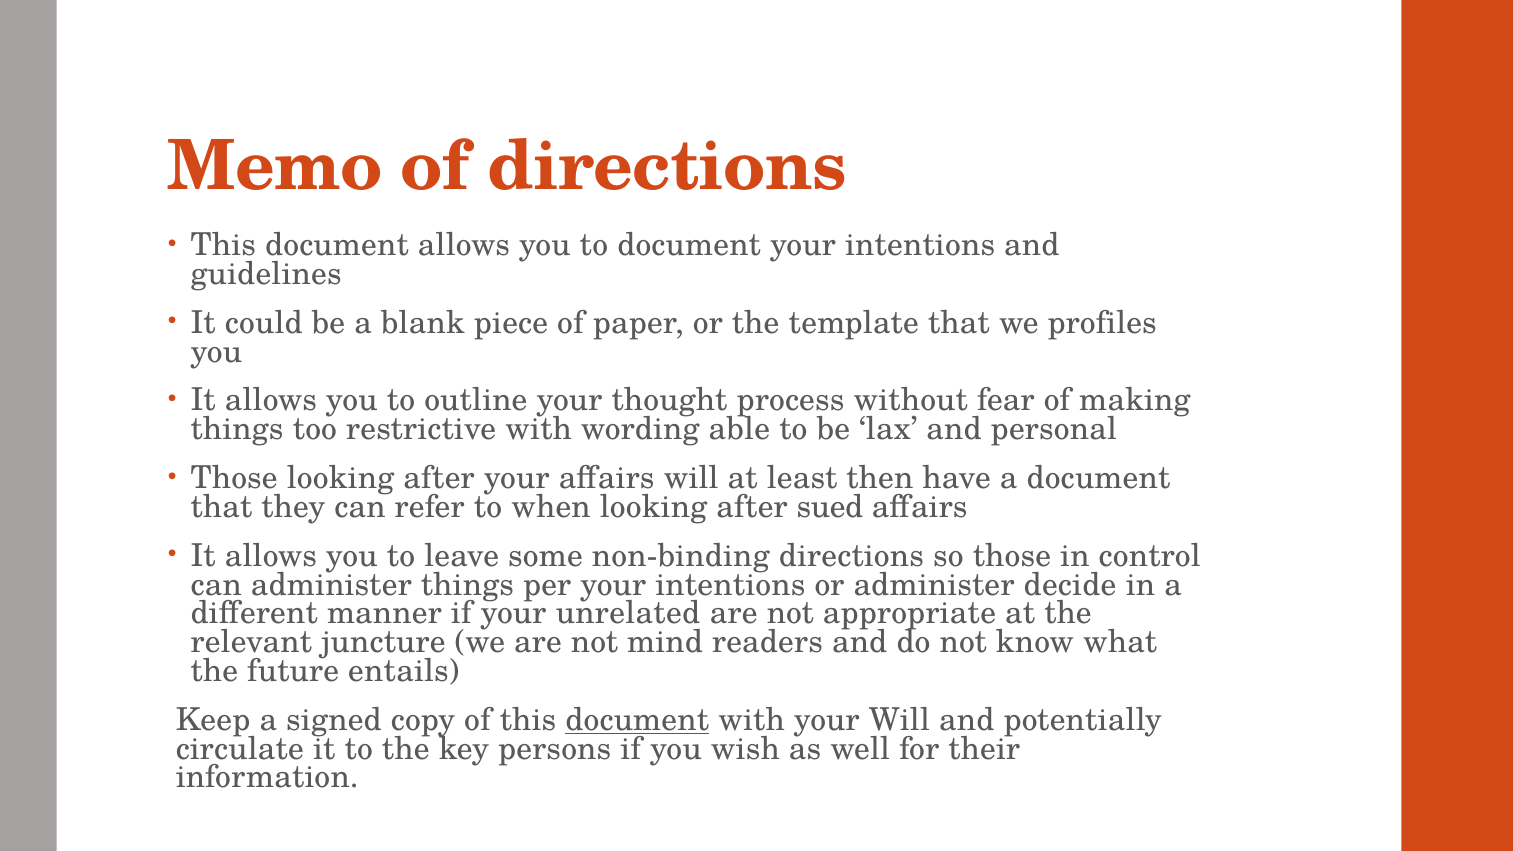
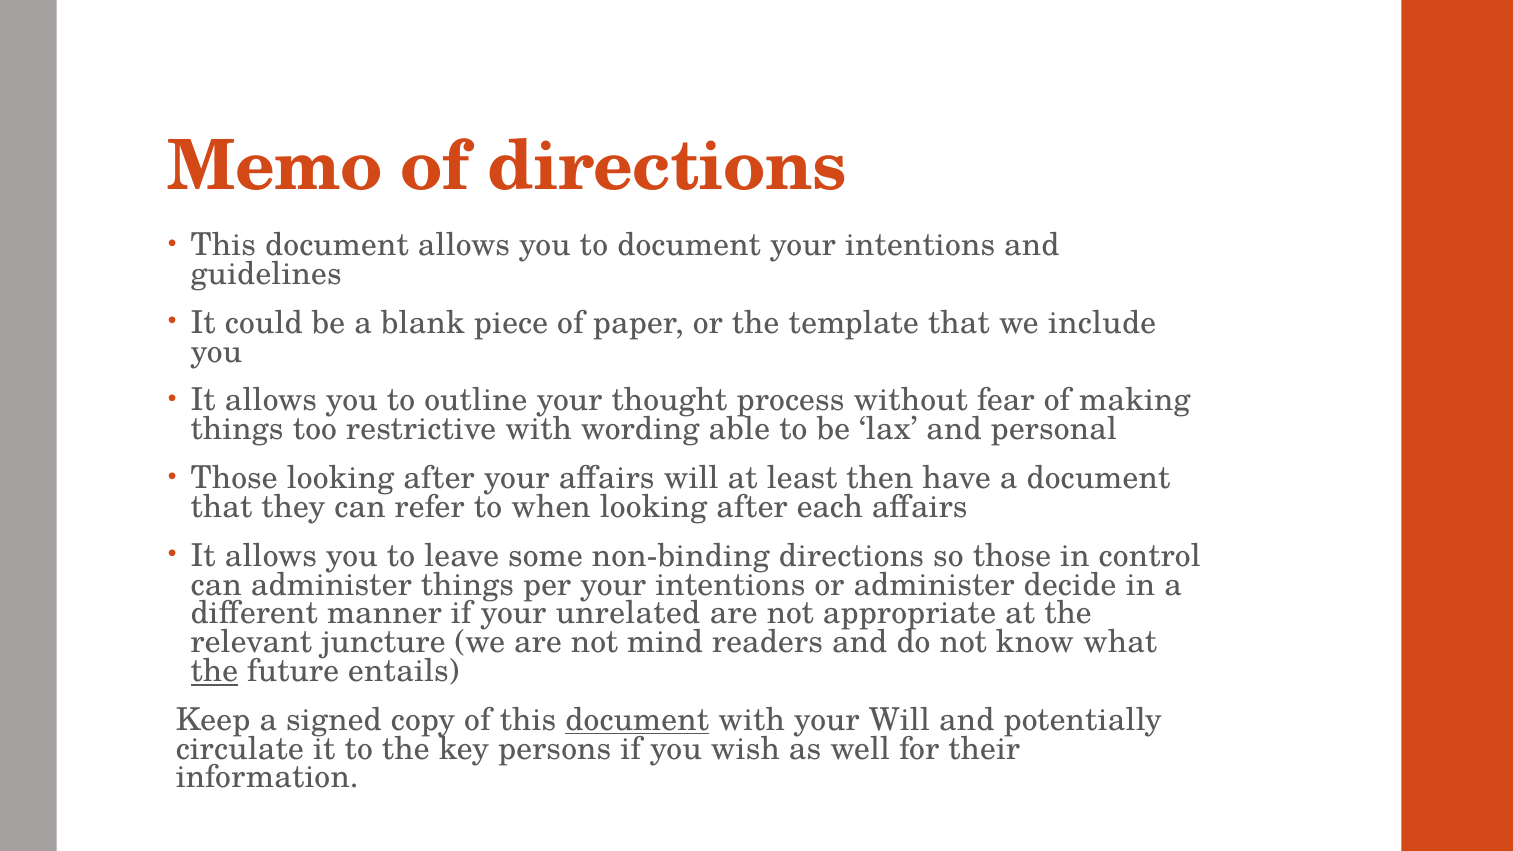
profiles: profiles -> include (1102, 323)
sued: sued -> each (830, 507)
the underline: none -> present (214, 671)
